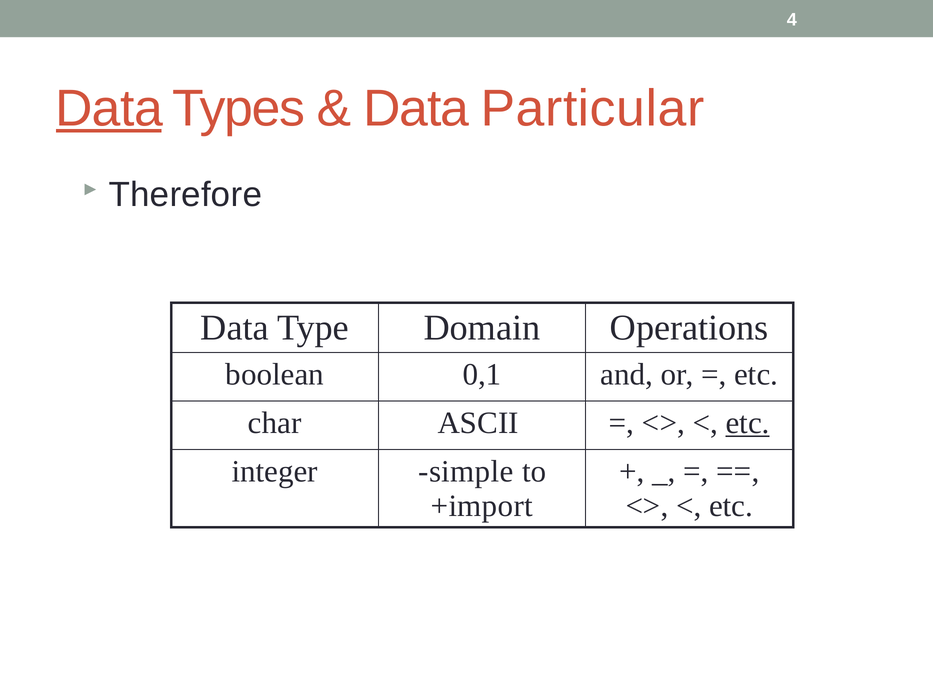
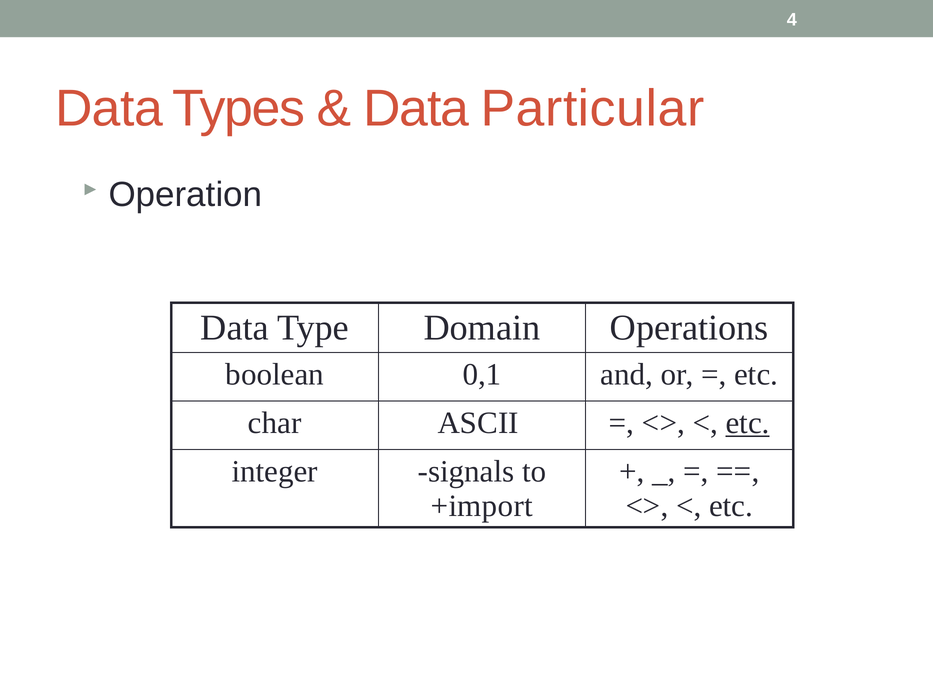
Data underline: present -> none (109, 109)
Therefore: Therefore -> Operation (185, 195)
simple: simple -> signals (466, 472)
